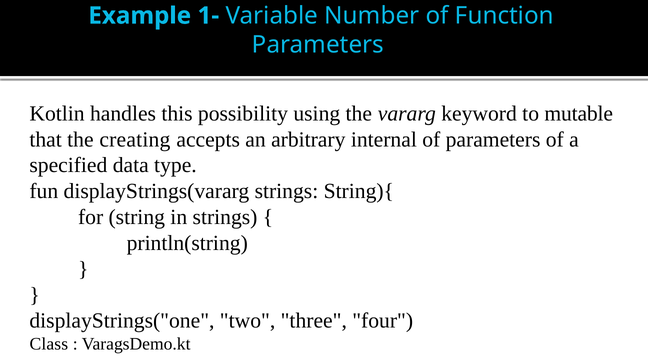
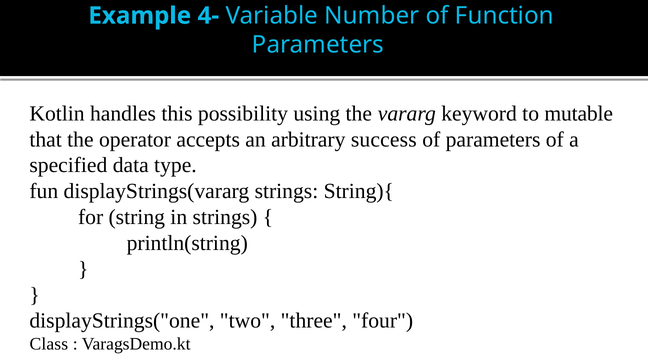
1-: 1- -> 4- (208, 16)
creating: creating -> operator (135, 140)
internal: internal -> success (384, 140)
